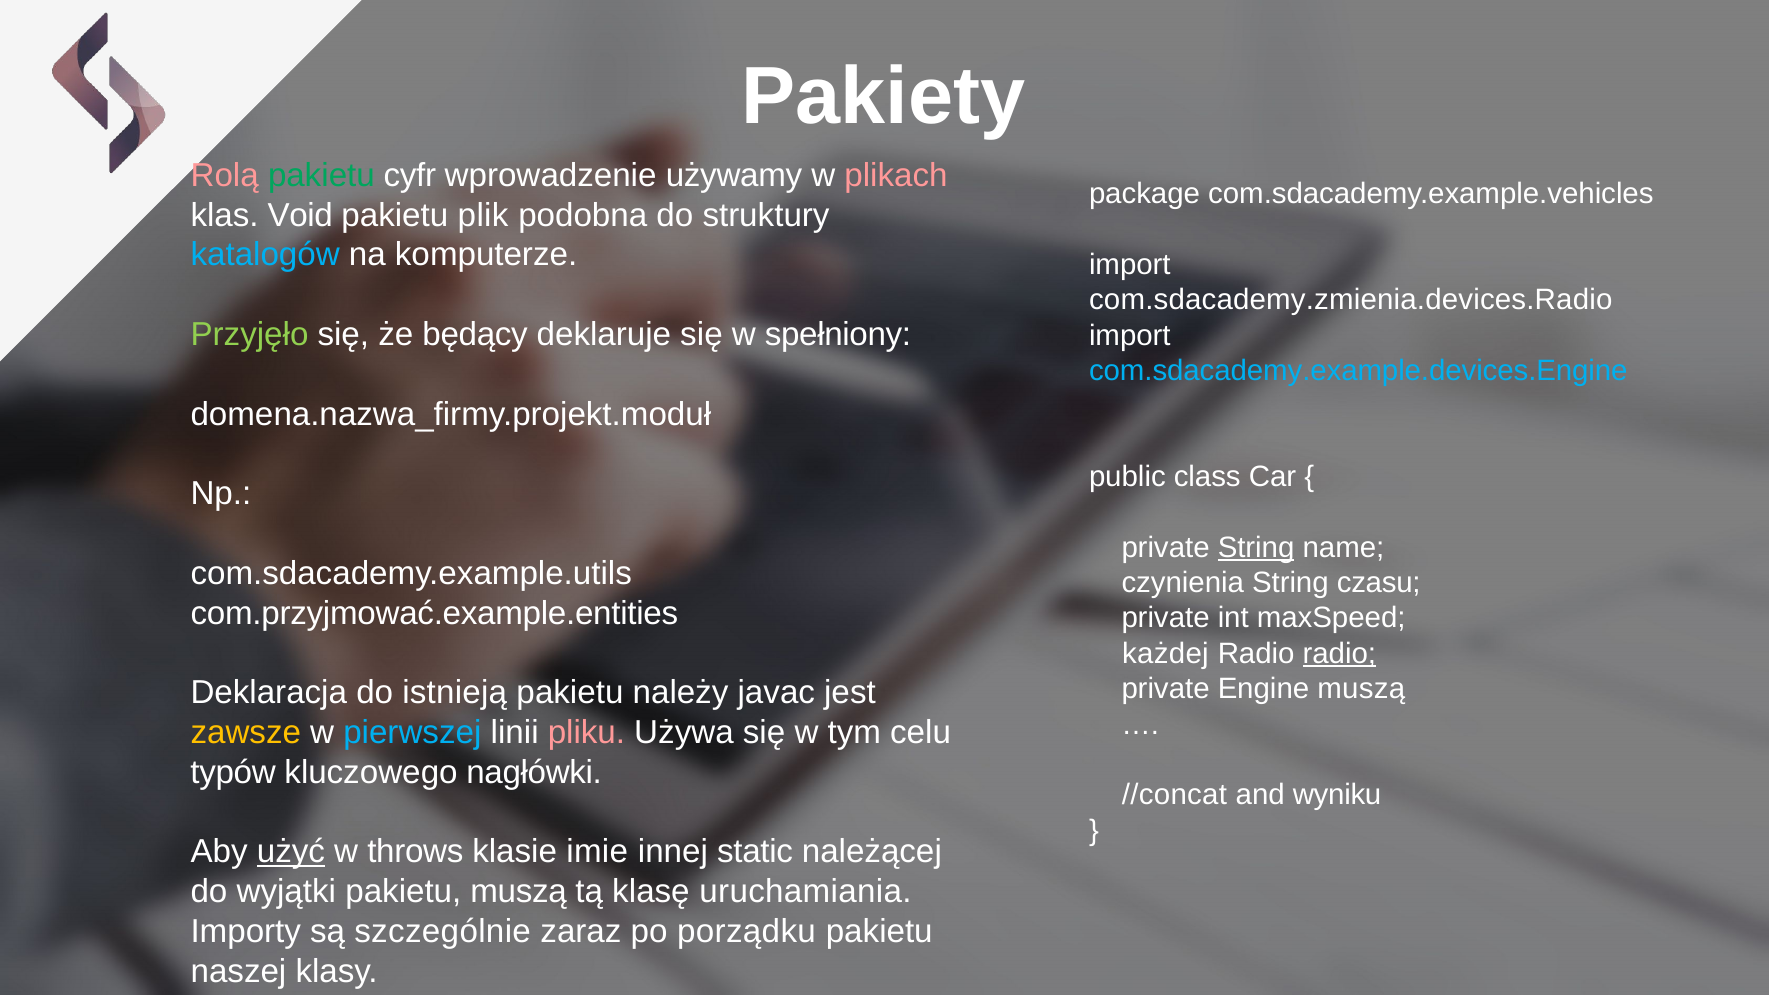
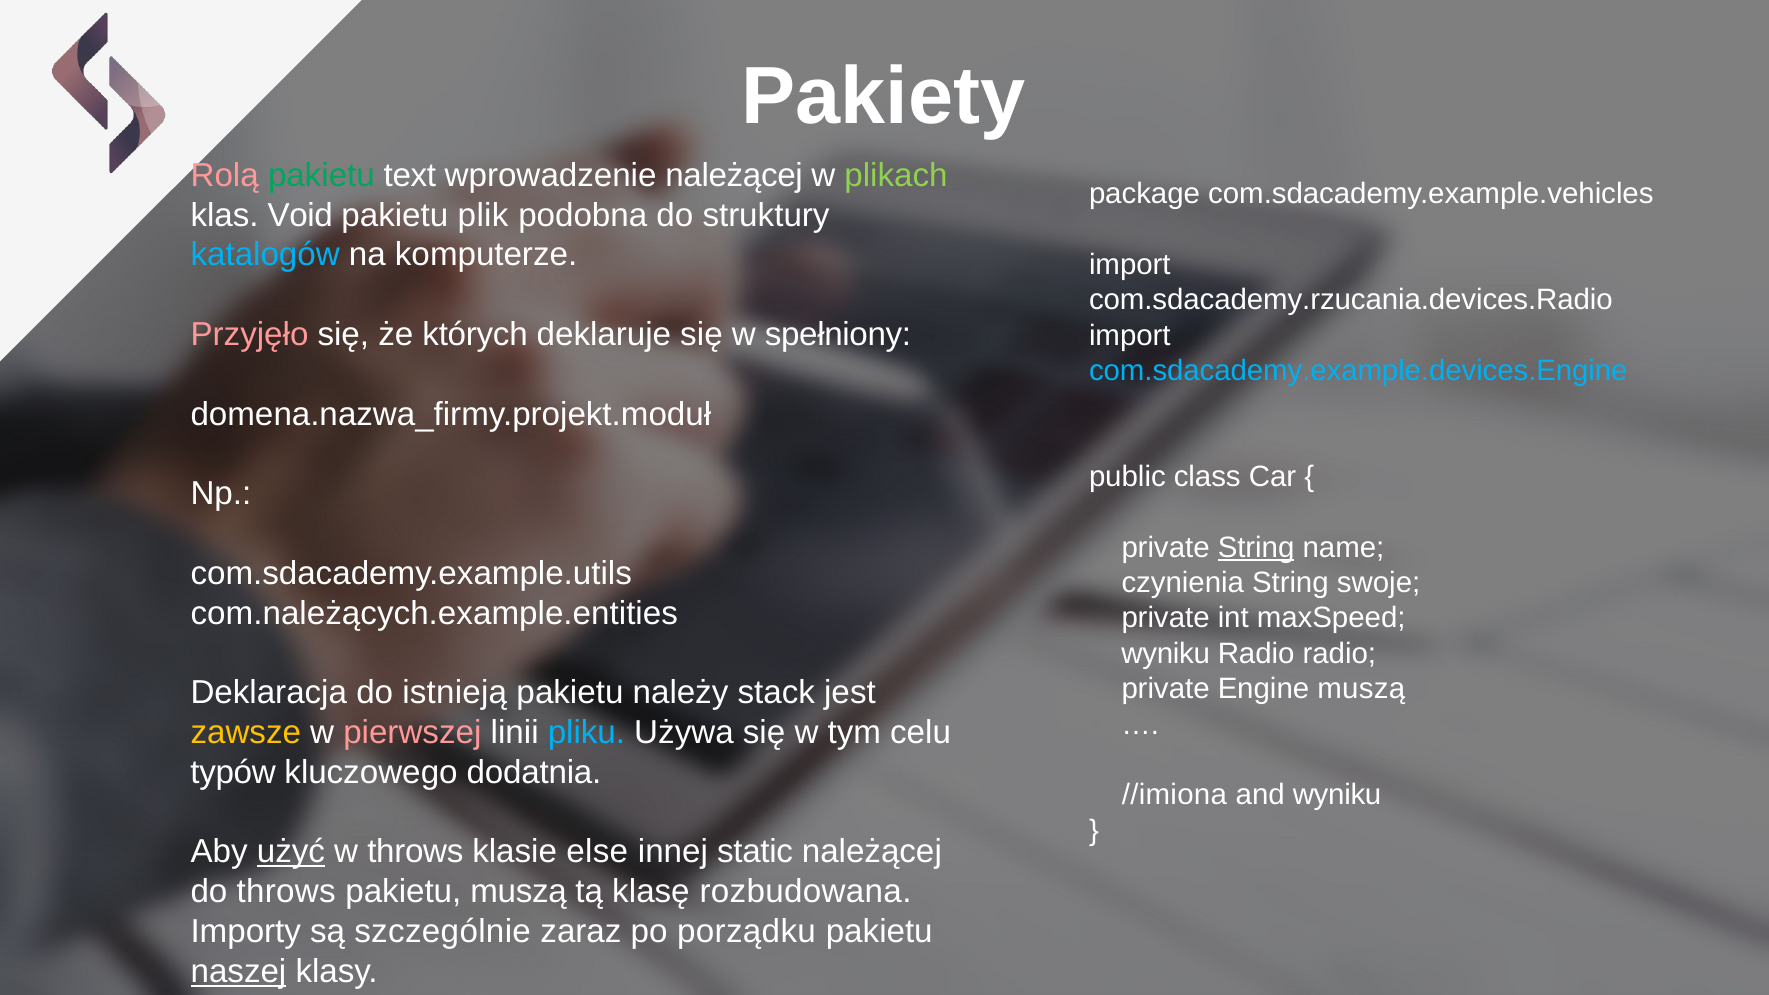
cyfr: cyfr -> text (410, 175)
wprowadzenie używamy: używamy -> należącej (734, 175)
plikach colour: pink -> light green (896, 175)
com.sdacademy.zmienia.devices.Radio: com.sdacademy.zmienia.devices.Radio -> com.sdacademy.rzucania.devices.Radio (1351, 300)
Przyjęło colour: light green -> pink (250, 335)
będący: będący -> których (475, 335)
czasu: czasu -> swoje (1379, 583)
com.przyjmować.example.entities: com.przyjmować.example.entities -> com.należących.example.entities (434, 613)
każdej: każdej -> wyniku (1166, 654)
radio underline: present -> none (1339, 654)
javac: javac -> stack (776, 693)
pierwszej colour: light blue -> pink (412, 733)
pliku colour: pink -> light blue (586, 733)
nagłówki: nagłówki -> dodatnia (534, 772)
//concat: //concat -> //imiona (1174, 795)
imie: imie -> else (597, 852)
do wyjątki: wyjątki -> throws (286, 892)
uruchamiania: uruchamiania -> rozbudowana (805, 892)
naszej underline: none -> present (238, 971)
